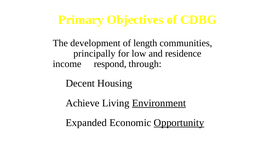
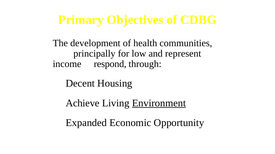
length: length -> health (145, 43)
residence: residence -> represent (183, 54)
Opportunity underline: present -> none (179, 123)
